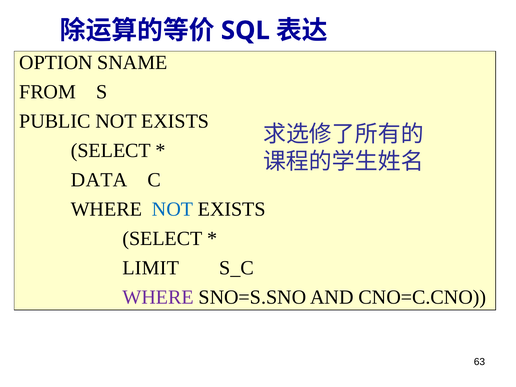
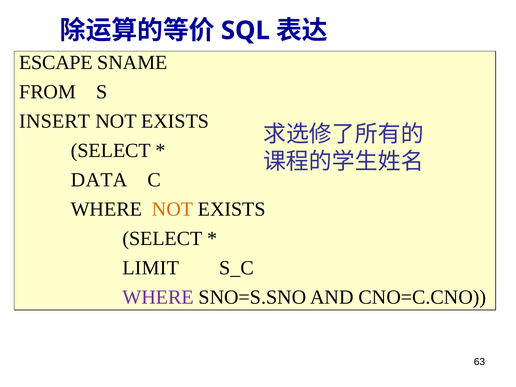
OPTION: OPTION -> ESCAPE (56, 63)
PUBLIC: PUBLIC -> INSERT (55, 121)
NOT colour: blue -> orange (173, 209)
